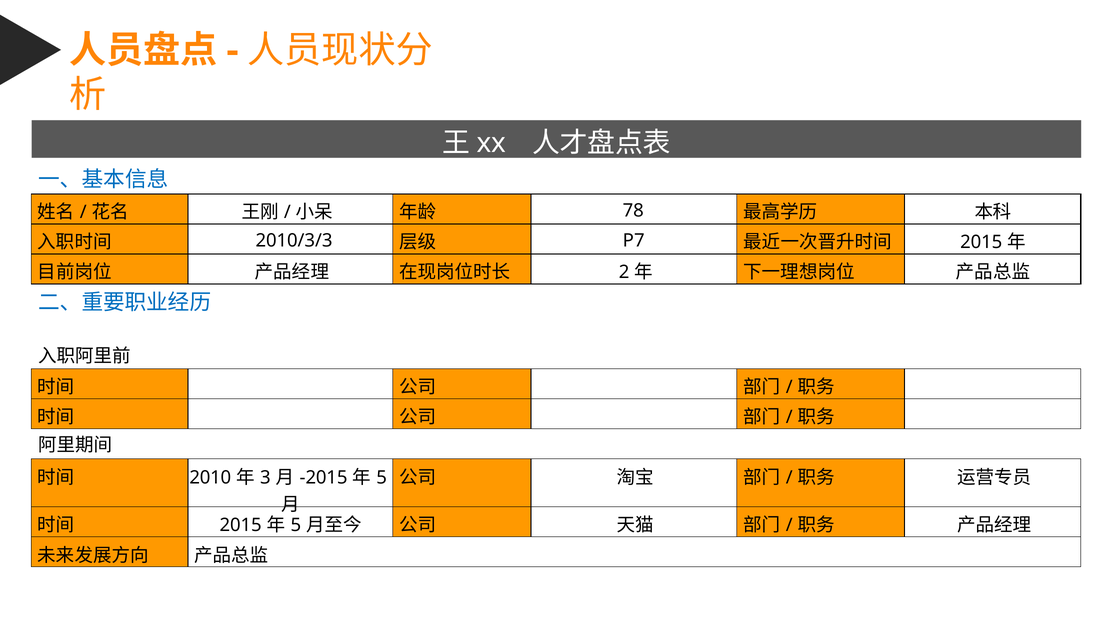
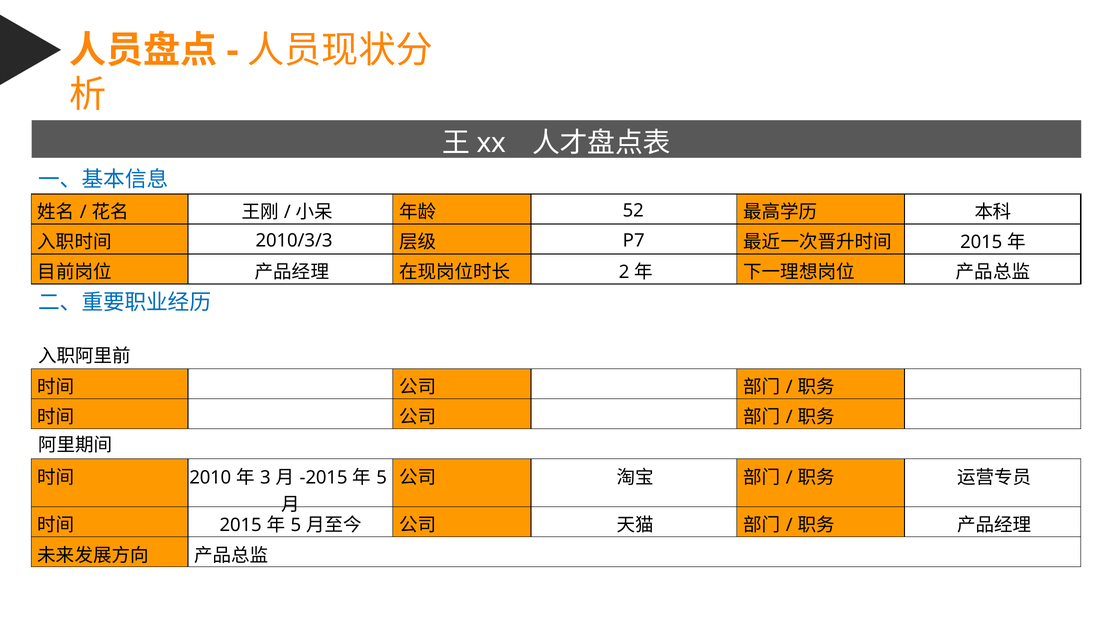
78: 78 -> 52 (633, 211)
